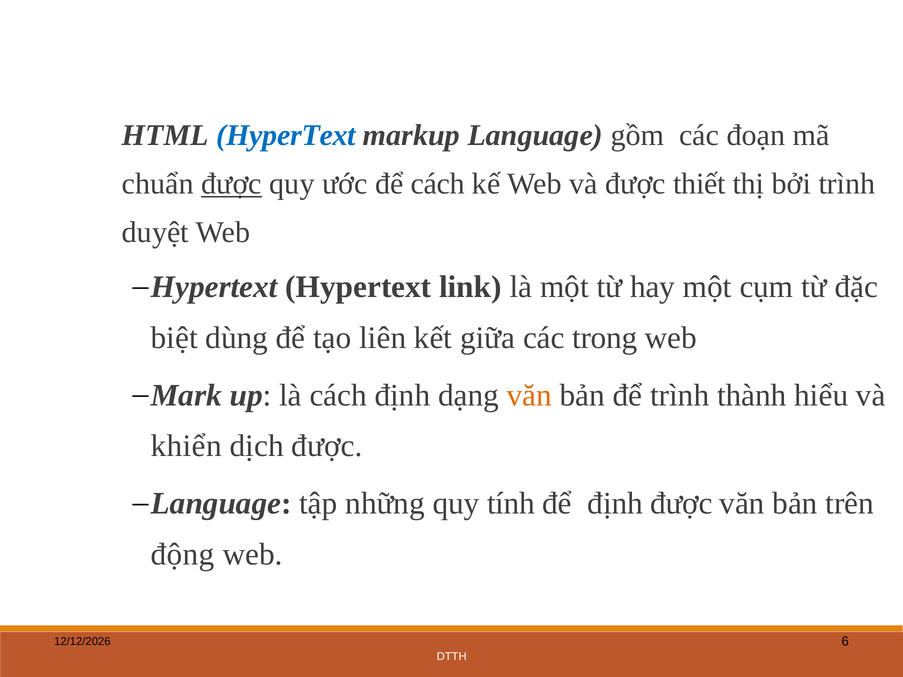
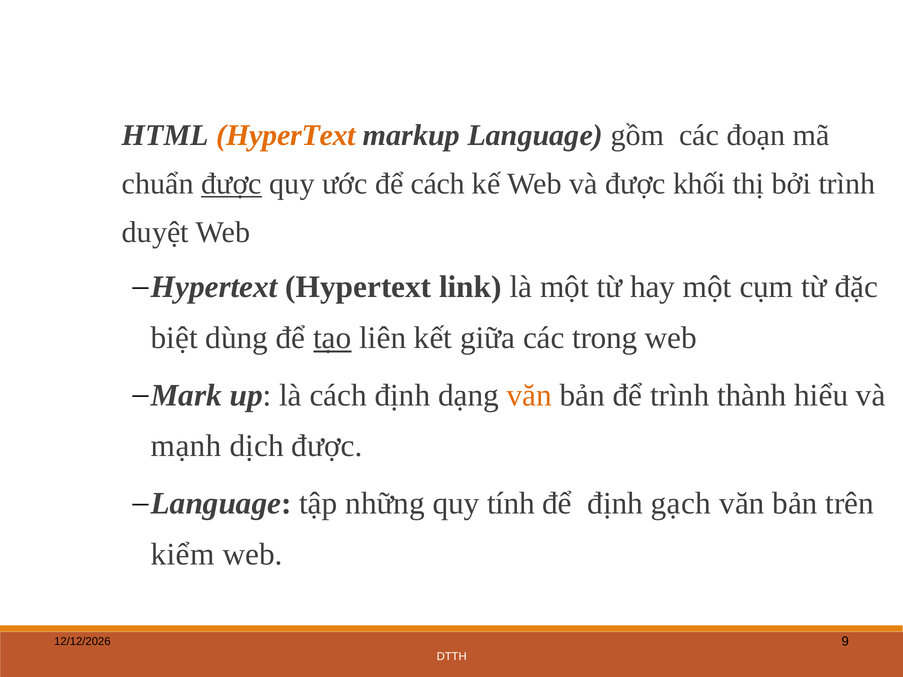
HyperText colour: blue -> orange (286, 135)
thiết: thiết -> khối (699, 184)
tạo underline: none -> present (332, 338)
khiển: khiển -> mạnh (186, 446)
định được: được -> gạch (681, 504)
động: động -> kiểm (183, 554)
6: 6 -> 9 (845, 641)
